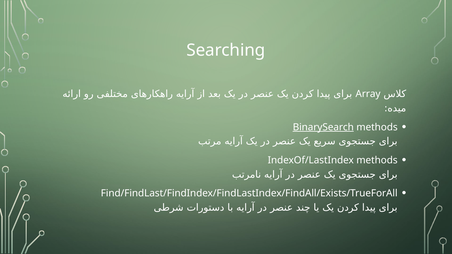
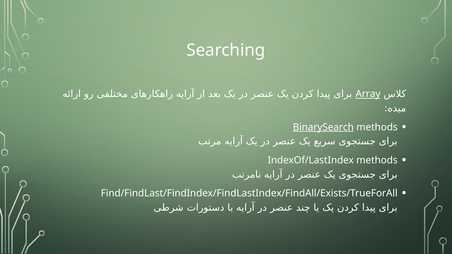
Array underline: none -> present (368, 94)
